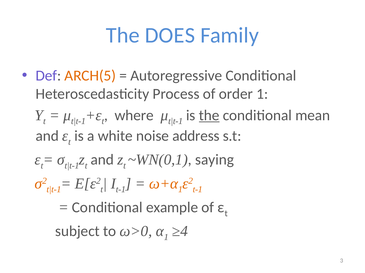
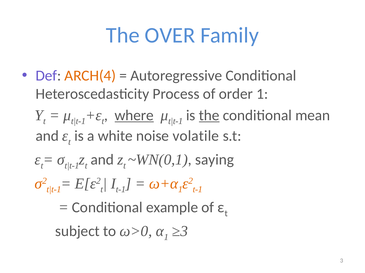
DOES: DOES -> OVER (170, 35)
ARCH(5: ARCH(5 -> ARCH(4 (90, 76)
where underline: none -> present (134, 116)
address: address -> volatile (196, 136)
≥4: ≥4 -> ≥3 (180, 232)
